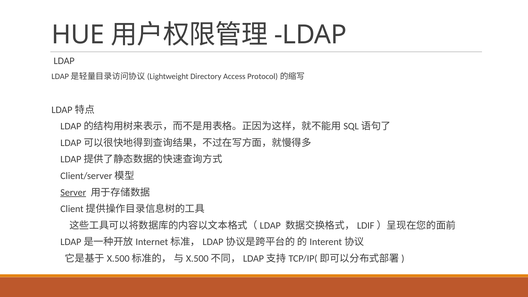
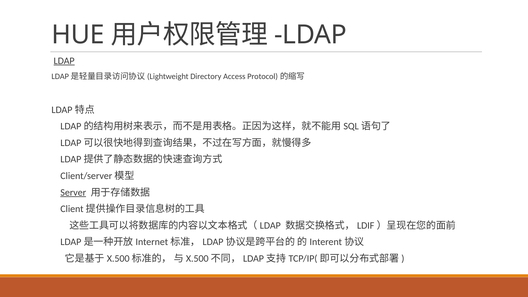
LDAP underline: none -> present (64, 61)
